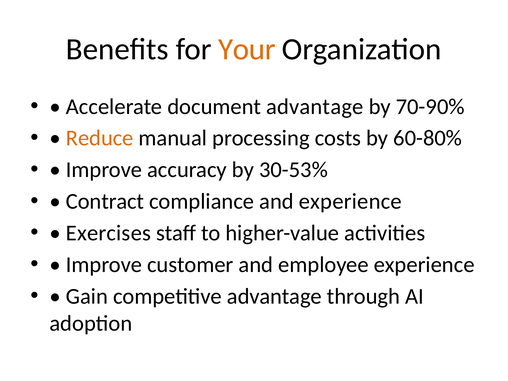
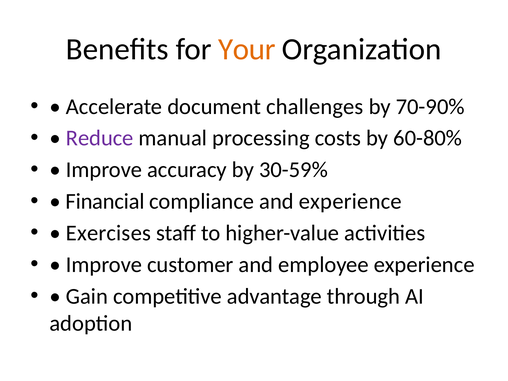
document advantage: advantage -> challenges (315, 107)
Reduce colour: orange -> purple (100, 138)
30-53%: 30-53% -> 30-59% (293, 170)
Contract: Contract -> Financial (105, 201)
